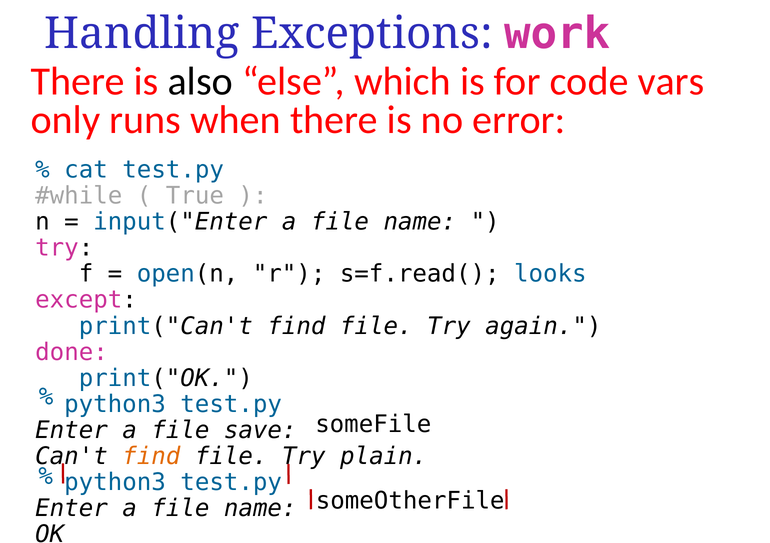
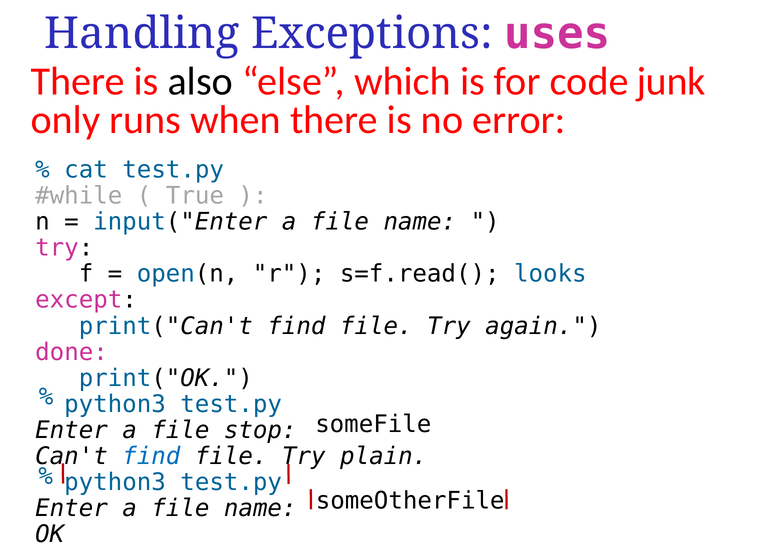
work: work -> uses (557, 33)
vars: vars -> junk (671, 81)
save: save -> stop (260, 430)
find colour: orange -> blue (151, 456)
